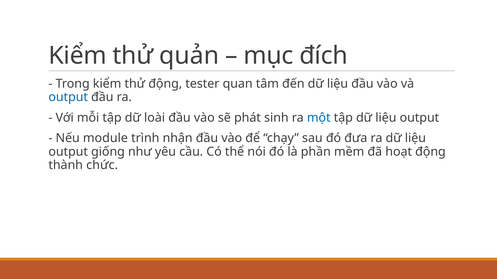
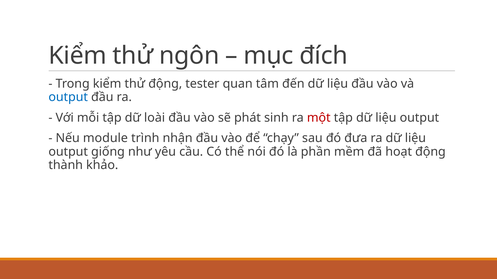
quản: quản -> ngôn (189, 56)
một colour: blue -> red (319, 118)
chức: chức -> khảo (102, 165)
